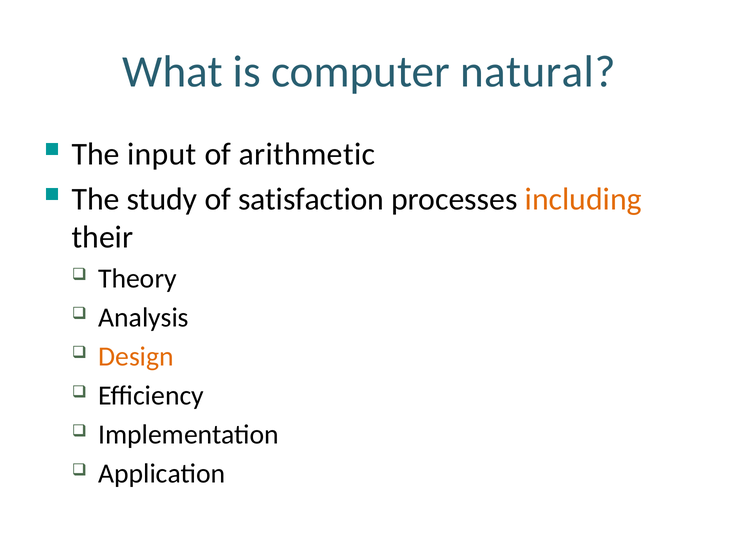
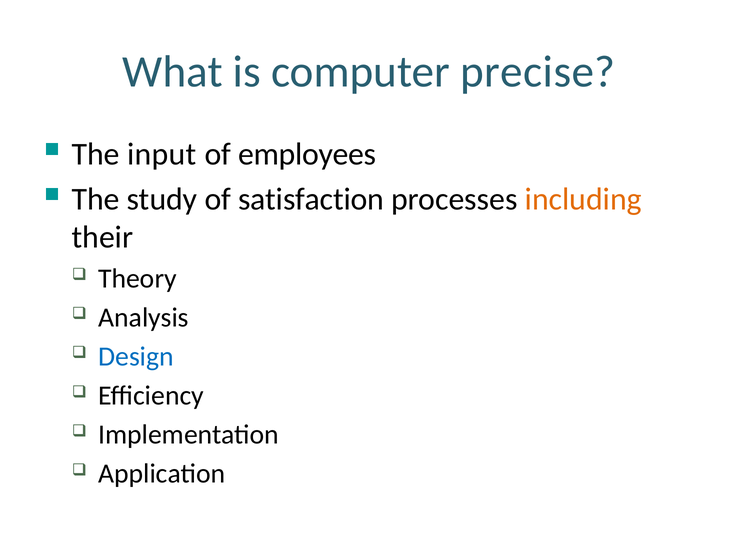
natural: natural -> precise (538, 72)
arithmetic: arithmetic -> employees (307, 154)
Design colour: orange -> blue (136, 357)
